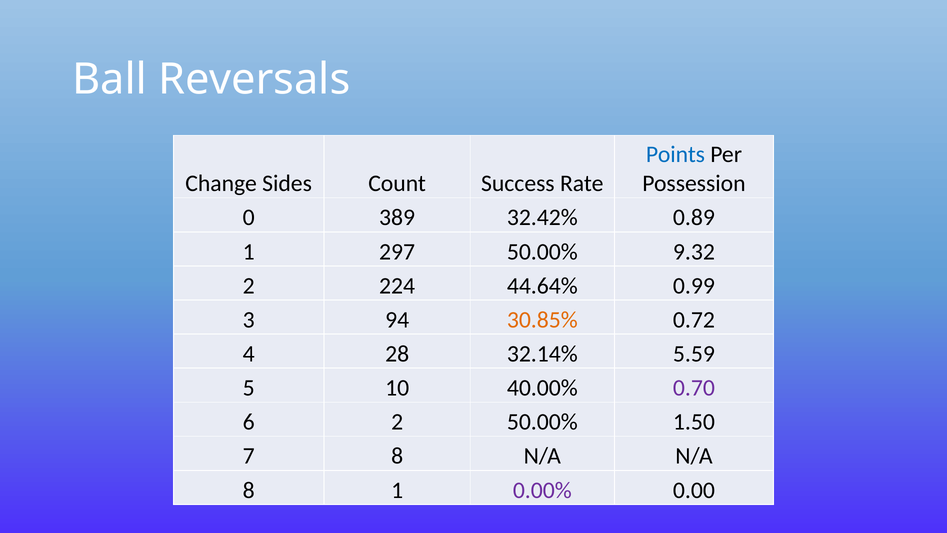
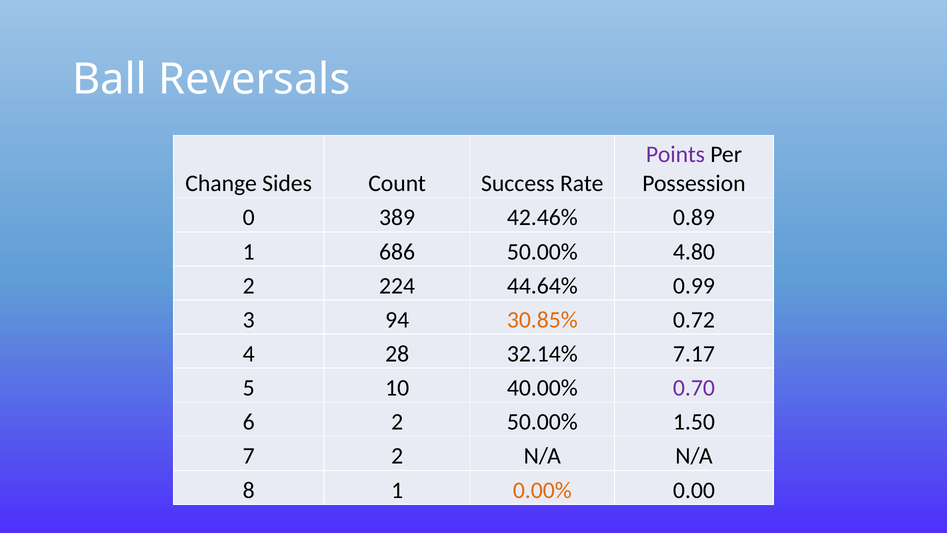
Points colour: blue -> purple (675, 155)
32.42%: 32.42% -> 42.46% (542, 217)
297: 297 -> 686 (397, 252)
9.32: 9.32 -> 4.80 (694, 252)
5.59: 5.59 -> 7.17 (694, 354)
7 8: 8 -> 2 (397, 456)
0.00% colour: purple -> orange (542, 490)
